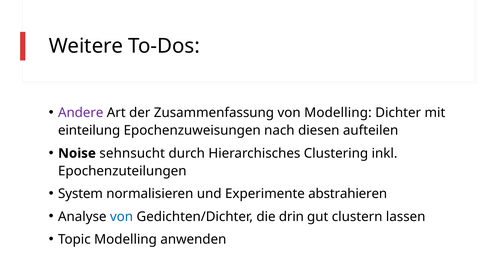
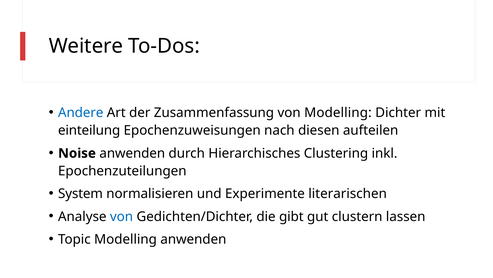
Andere colour: purple -> blue (81, 113)
Noise sehnsucht: sehnsucht -> anwenden (132, 153)
abstrahieren: abstrahieren -> literarischen (348, 193)
drin: drin -> gibt (291, 216)
